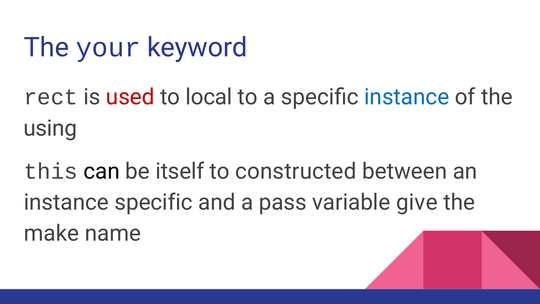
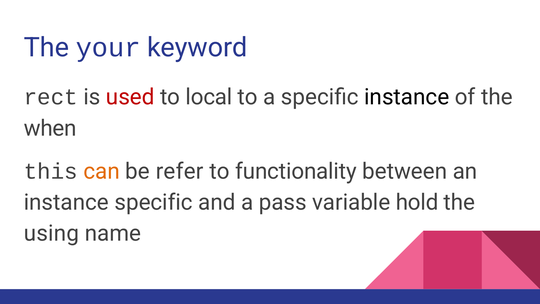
instance colour: blue -> black (407, 97)
using: using -> when (50, 128)
can colour: black -> orange (102, 171)
itself: itself -> refer (180, 171)
constructed: constructed -> functionality (296, 171)
give: give -> hold (417, 202)
make: make -> using (51, 233)
